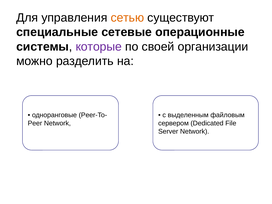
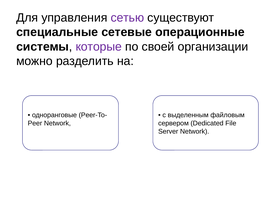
сетью colour: orange -> purple (127, 18)
